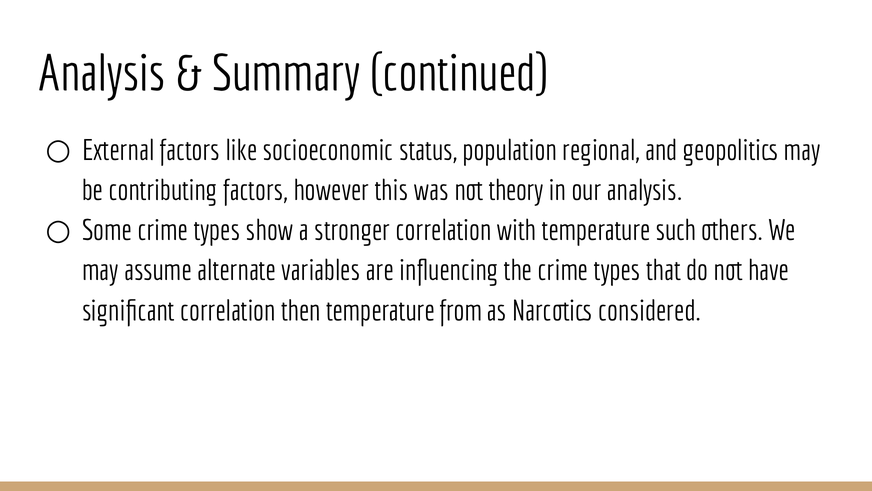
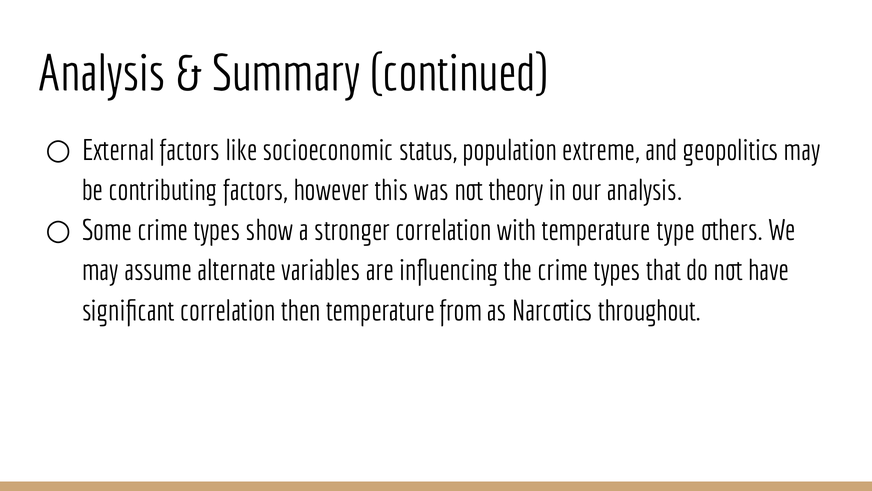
regional: regional -> extreme (601, 150)
such: such -> type (676, 230)
considered: considered -> throughout (650, 311)
